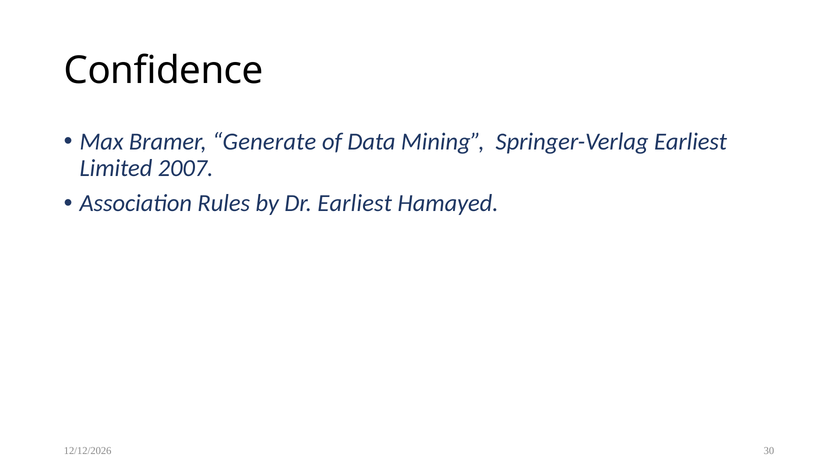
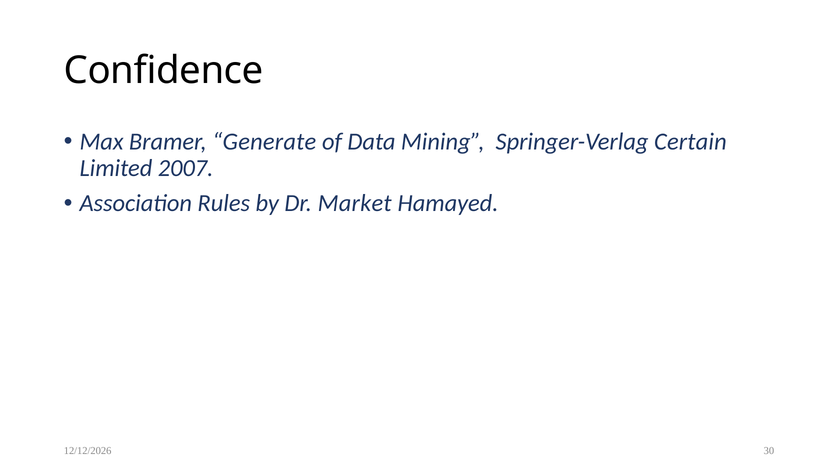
Springer-Verlag Earliest: Earliest -> Certain (690, 142)
Dr Earliest: Earliest -> Market (355, 203)
